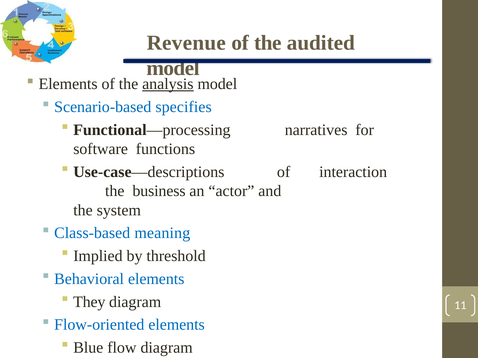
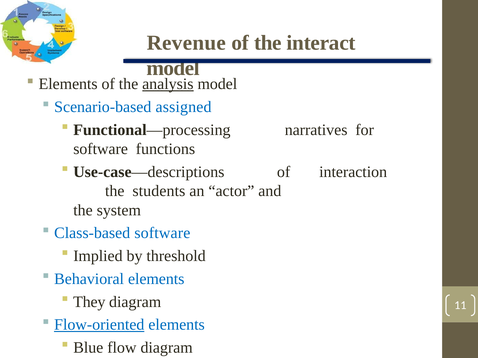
audited: audited -> interact (321, 43)
specifies: specifies -> assigned (184, 107)
business: business -> students (159, 191)
Class-based meaning: meaning -> software (162, 233)
Flow-oriented underline: none -> present (99, 325)
